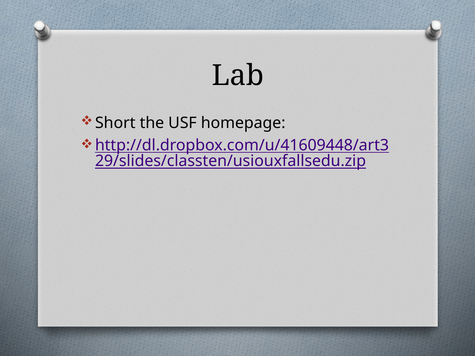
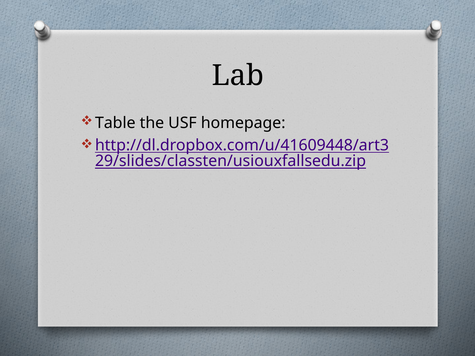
Short: Short -> Table (115, 123)
